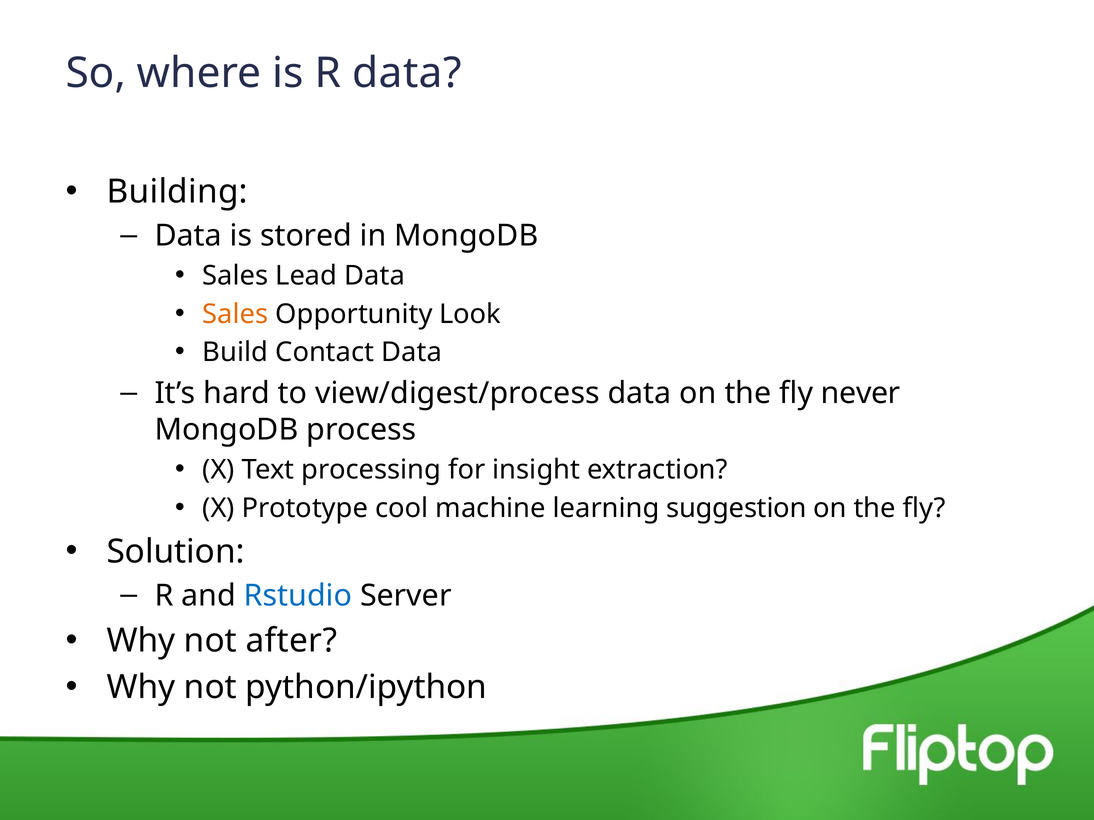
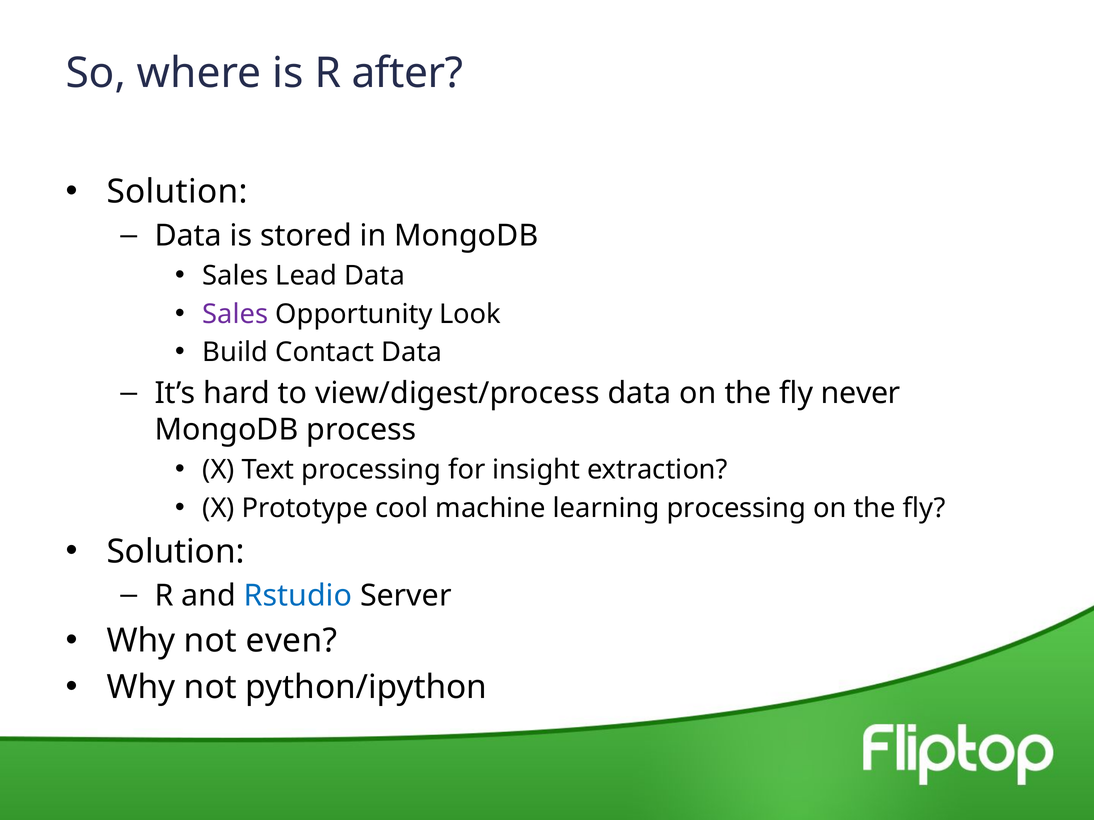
R data: data -> after (407, 73)
Building: Building -> Solution (177, 192)
Sales colour: orange -> purple (235, 314)
learning suggestion: suggestion -> processing (736, 508)
after: after -> even (291, 641)
